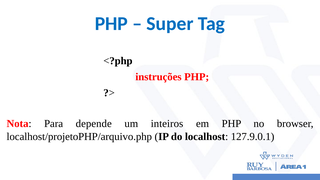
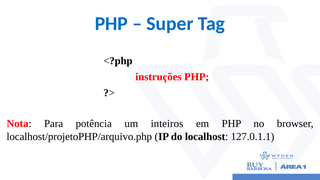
depende: depende -> potência (94, 124)
127.9.0.1: 127.9.0.1 -> 127.0.1.1 (253, 137)
